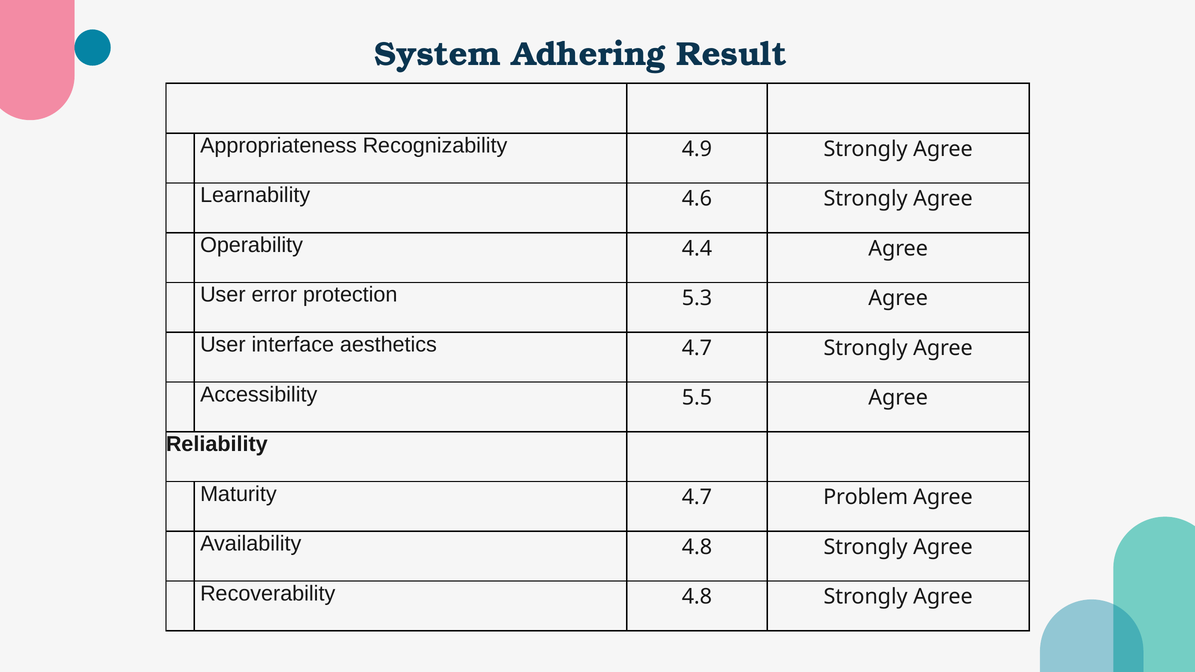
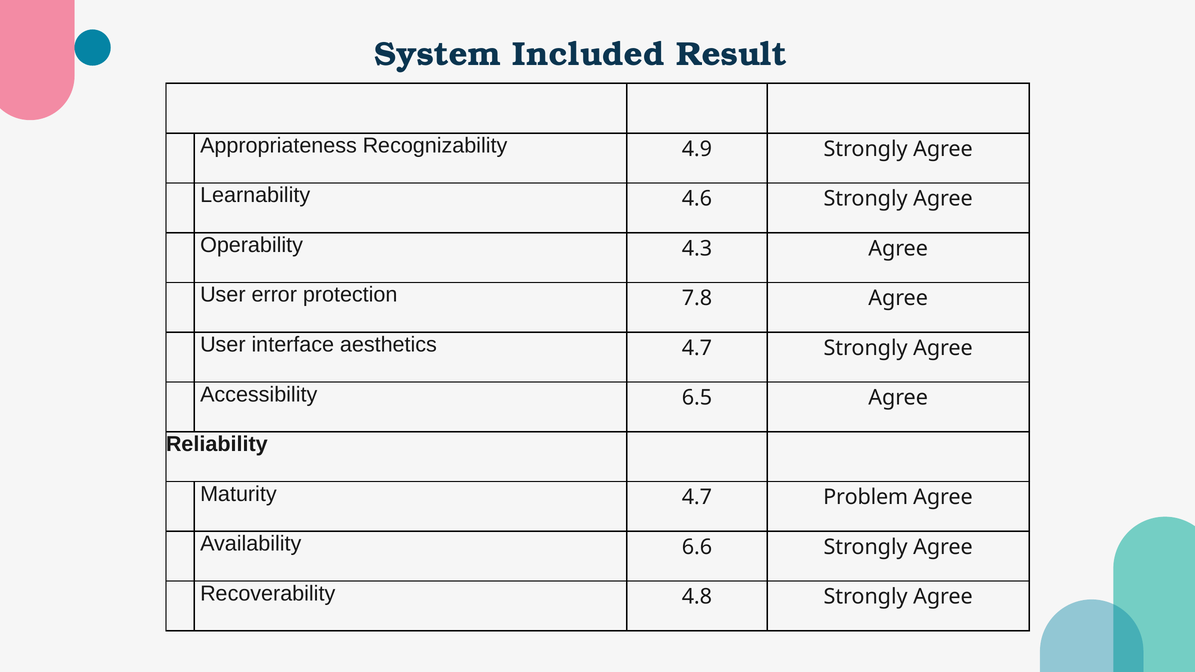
Adhering: Adhering -> Included (589, 55)
4.4: 4.4 -> 4.3 (697, 249)
5.3: 5.3 -> 7.8 (697, 298)
5.5: 5.5 -> 6.5 (697, 398)
Availability 4.8: 4.8 -> 6.6 (697, 547)
